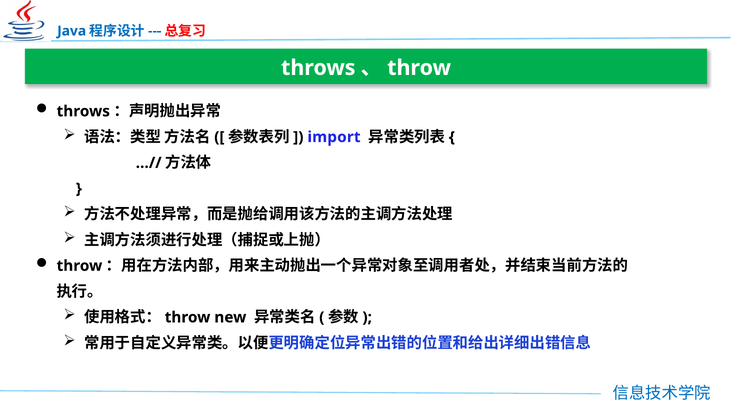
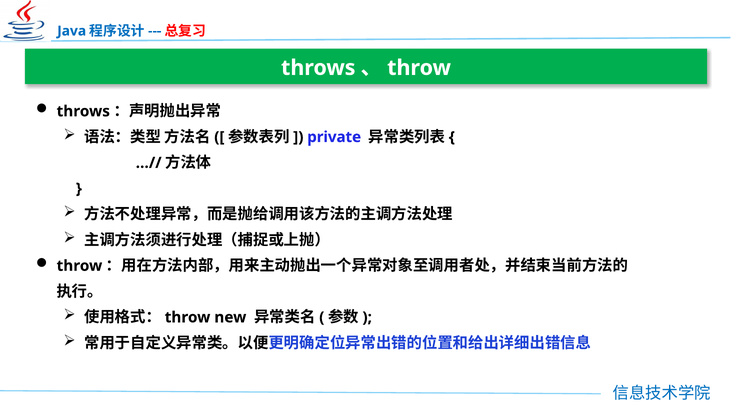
import: import -> private (334, 137)
